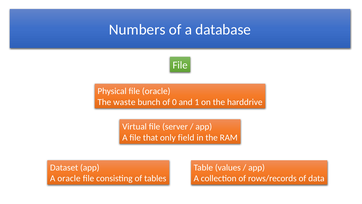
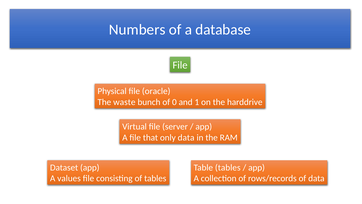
only field: field -> data (186, 137)
Table values: values -> tables (228, 167)
A oracle: oracle -> values (69, 178)
